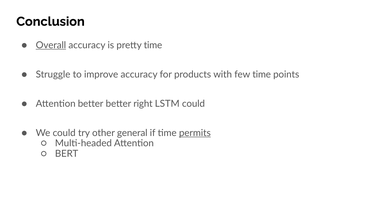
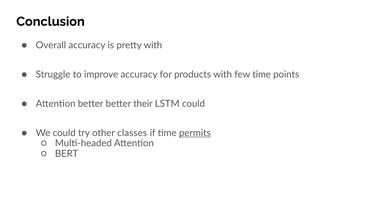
Overall underline: present -> none (51, 45)
pretty time: time -> with (153, 45)
right: right -> their (143, 104)
general: general -> classes (132, 133)
